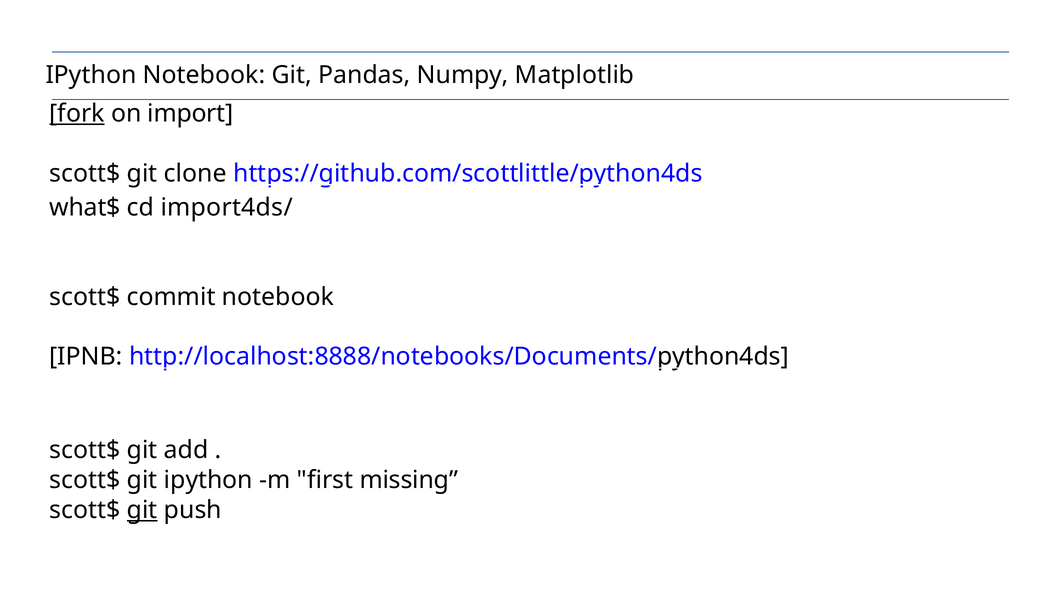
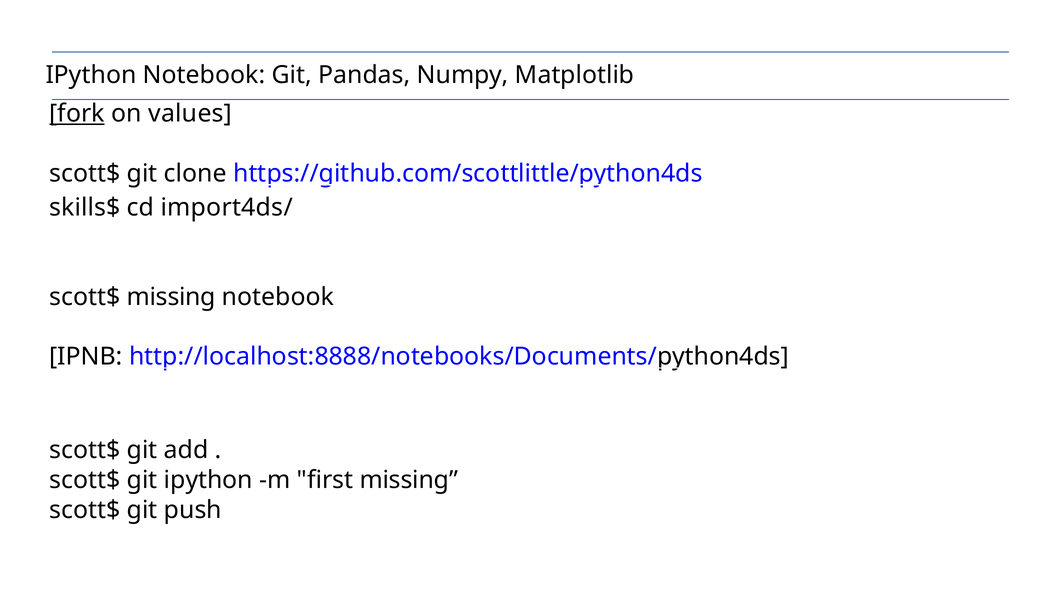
import: import -> values (190, 114)
what$: what$ -> skills$ (85, 207)
scott$ commit: commit -> missing (171, 297)
git underline: present -> none (142, 510)
